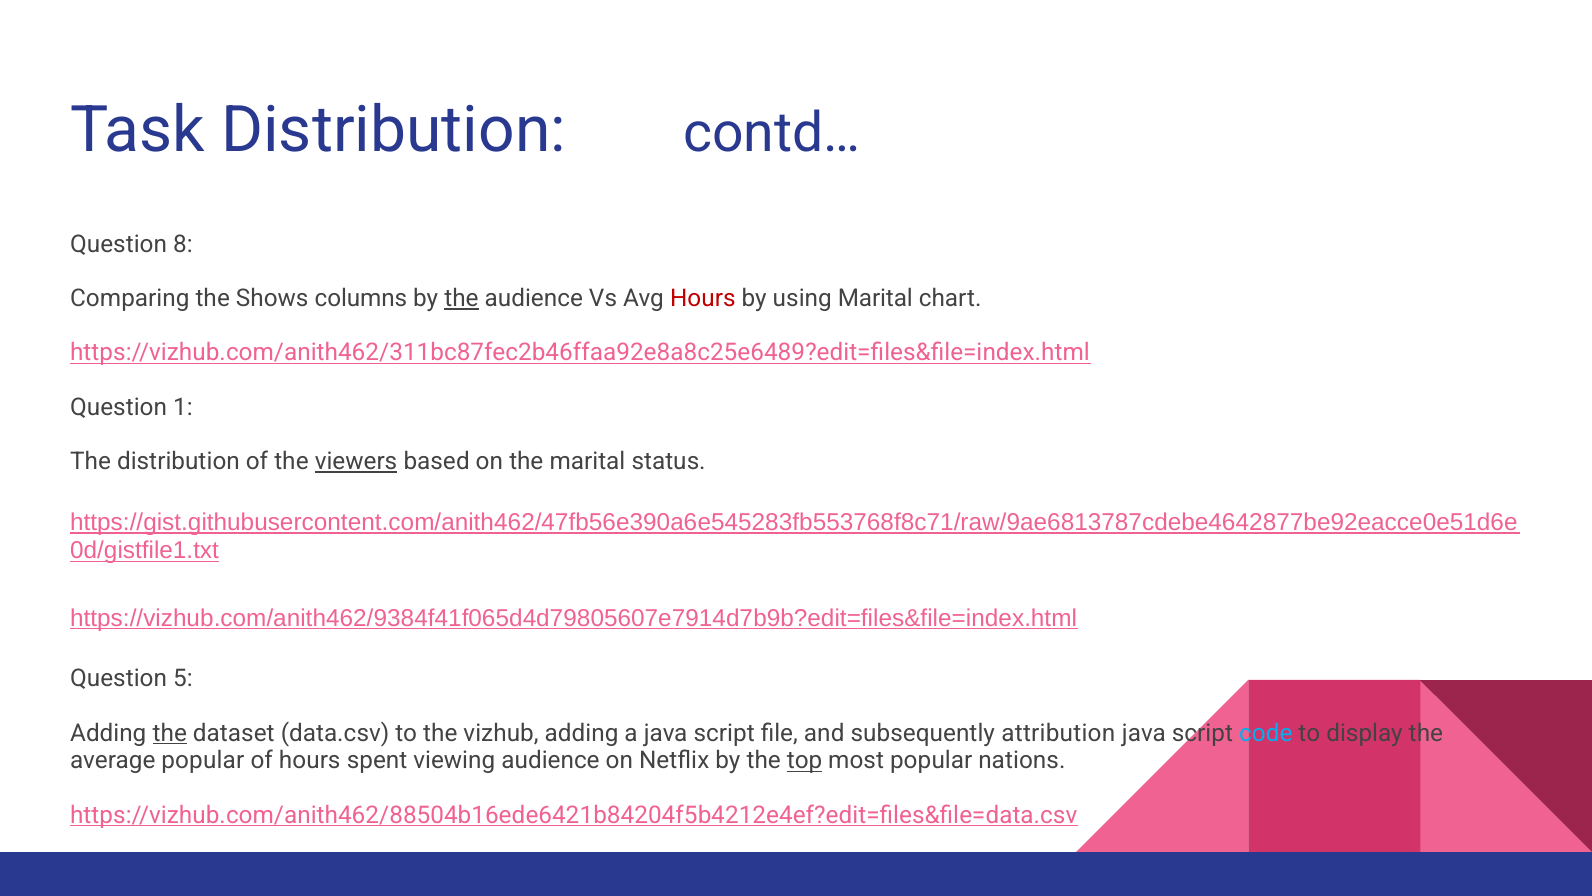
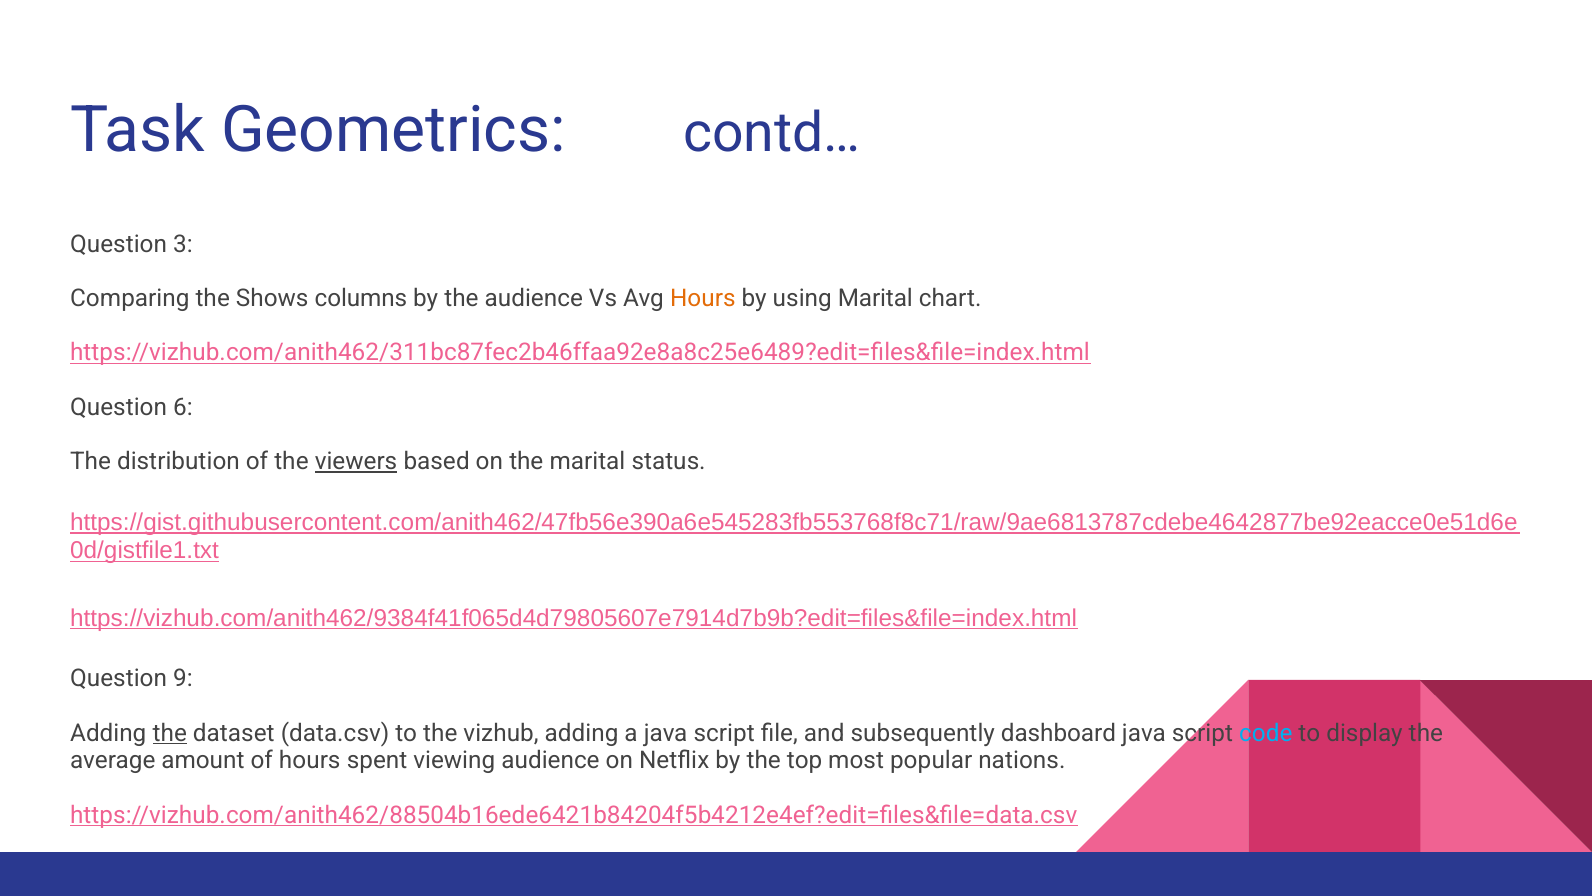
Task Distribution: Distribution -> Geometrics (394, 130)
8: 8 -> 3 (183, 244)
the underline: present -> none (461, 298)
Hours colour: red -> orange (703, 298)
1: 1 -> 6 (183, 407)
5: 5 -> 9 (183, 678)
attribution: attribution -> dashboard (1058, 733)
average popular: popular -> amount (203, 760)
top underline: present -> none (805, 760)
